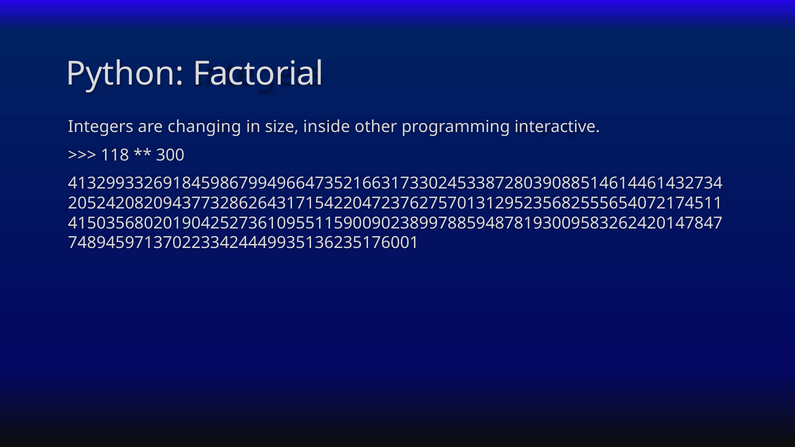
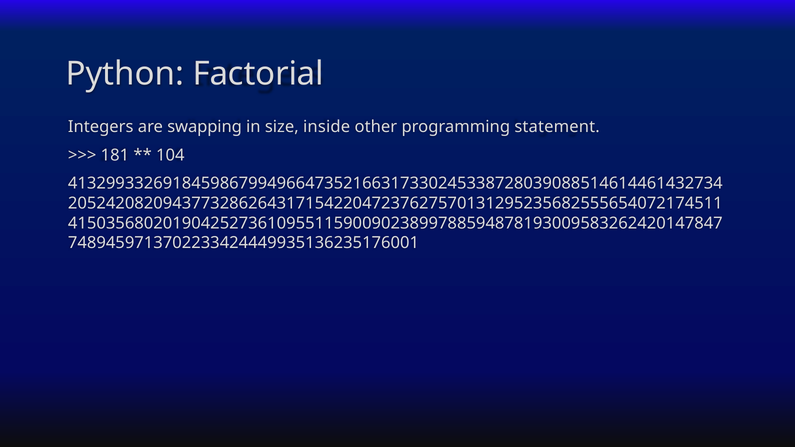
changing: changing -> swapping (205, 127)
interactive: interactive -> statement (557, 127)
118: 118 -> 181 (115, 155)
300: 300 -> 104 (170, 155)
